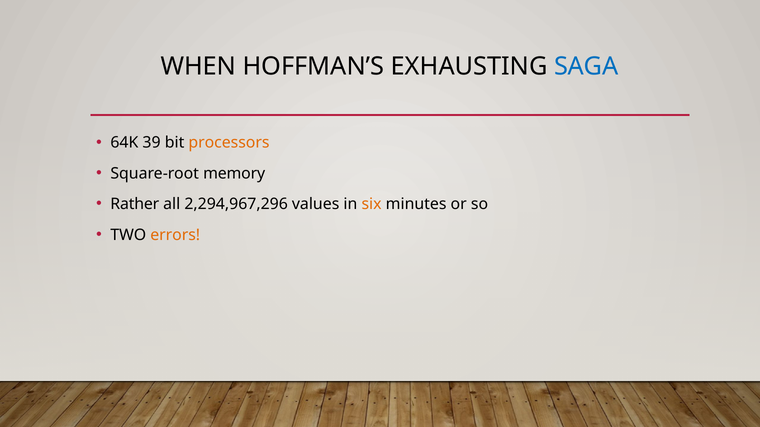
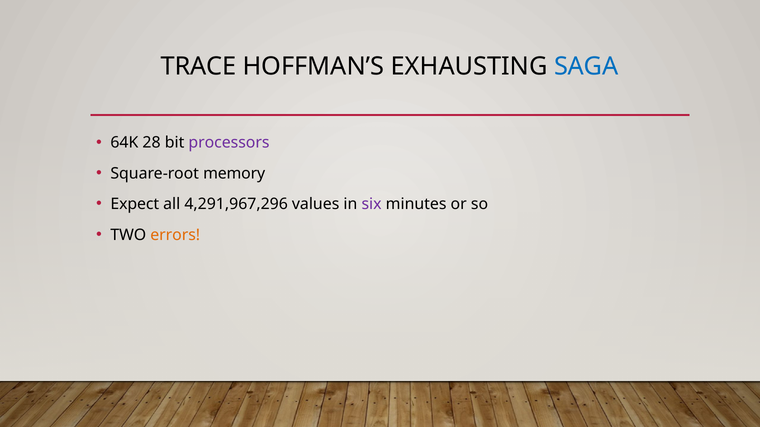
WHEN: WHEN -> TRACE (198, 67)
39: 39 -> 28 (152, 143)
processors colour: orange -> purple (229, 143)
Rather: Rather -> Expect (135, 204)
2,294,967,296: 2,294,967,296 -> 4,291,967,296 (236, 204)
six colour: orange -> purple (372, 204)
